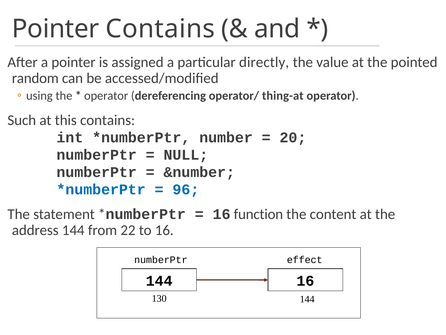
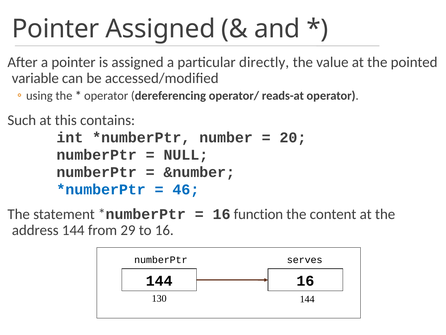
Pointer Contains: Contains -> Assigned (160, 29)
random: random -> variable (35, 78)
thing-at: thing-at -> reads-at (283, 95)
96: 96 -> 46 (186, 189)
22: 22 -> 29 (128, 230)
effect: effect -> serves (305, 259)
